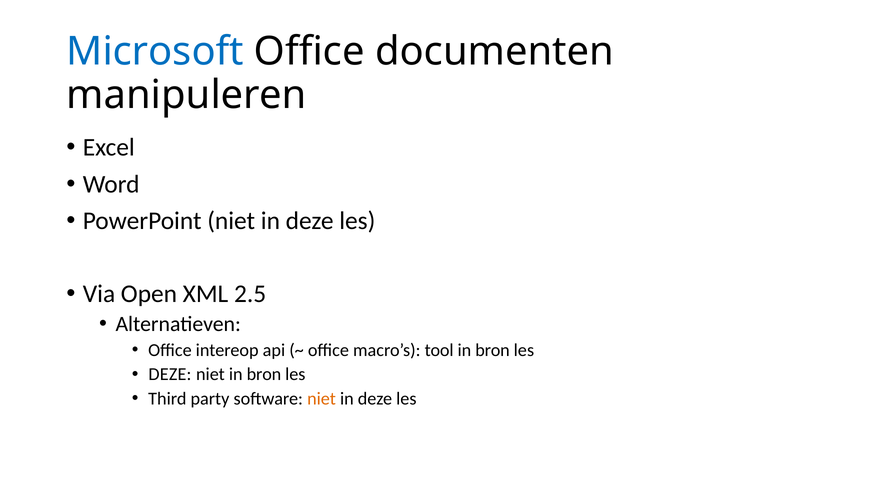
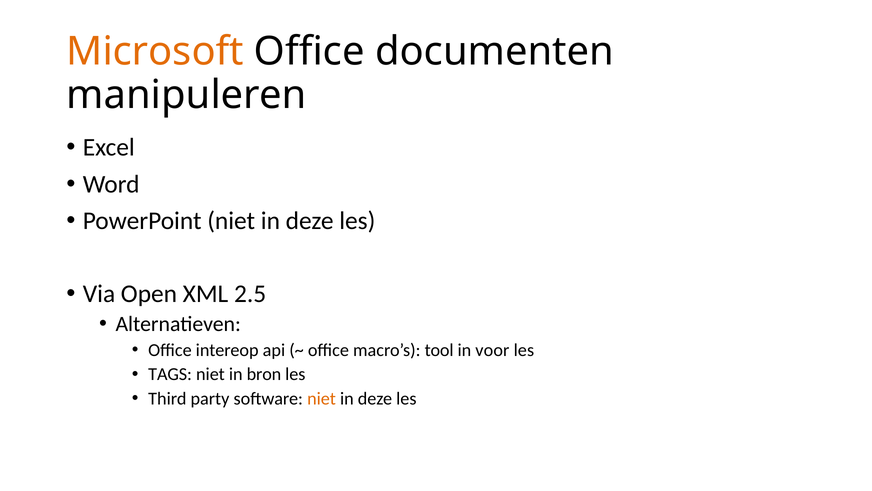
Microsoft colour: blue -> orange (155, 52)
bron: bron -> voor (492, 350)
DEZE: DEZE -> TAGS (170, 374)
